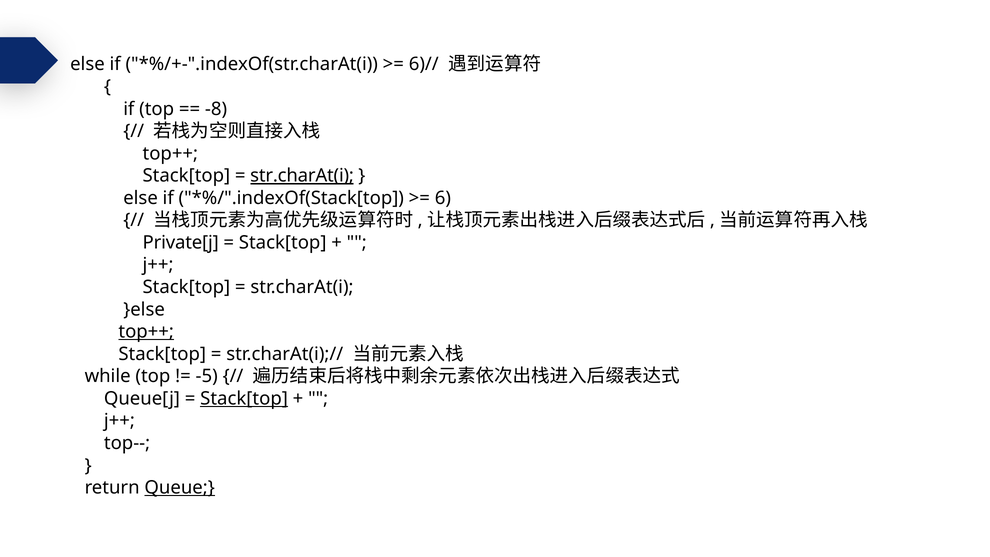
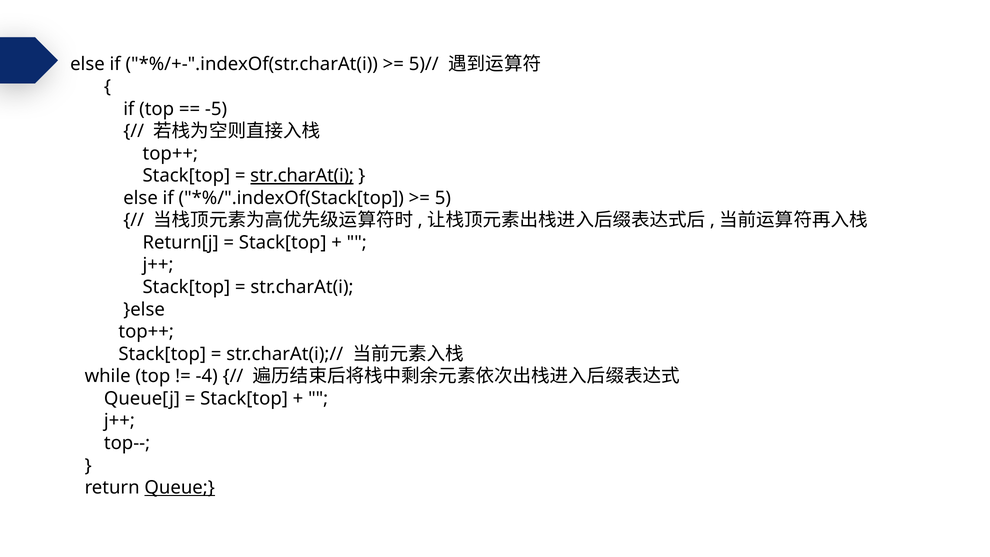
6)//: 6)// -> 5)// (424, 64)
-8: -8 -> -5 (216, 109)
6: 6 -> 5 (443, 198)
Private[j: Private[j -> Return[j (181, 243)
top++ underline: present -> none (146, 332)
-5: -5 -> -4 (207, 376)
Stack[top underline: present -> none (244, 398)
